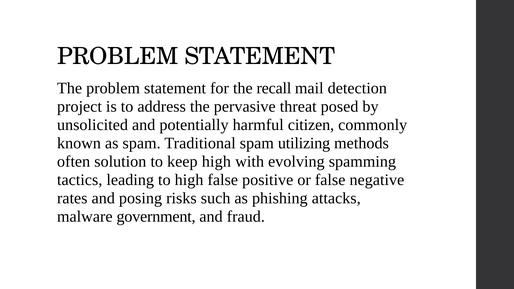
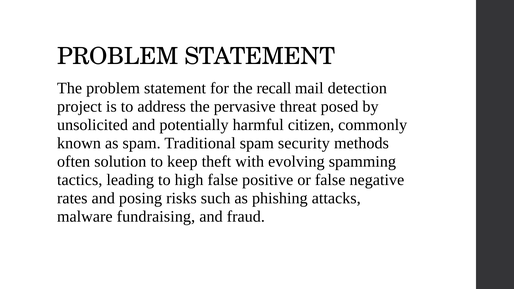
utilizing: utilizing -> security (304, 143)
keep high: high -> theft (216, 162)
government: government -> fundraising (156, 217)
